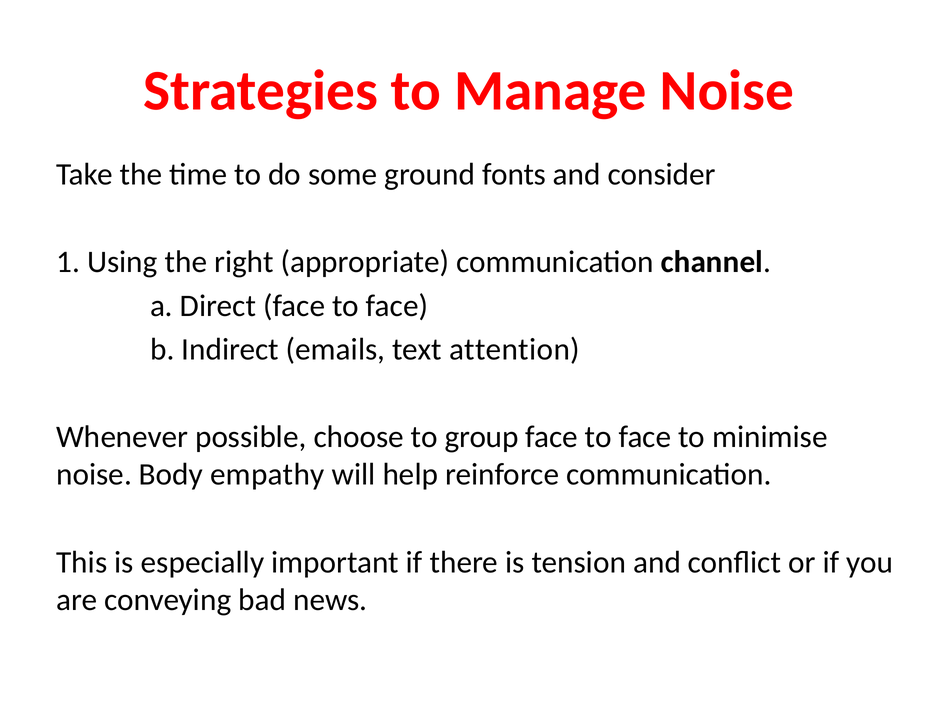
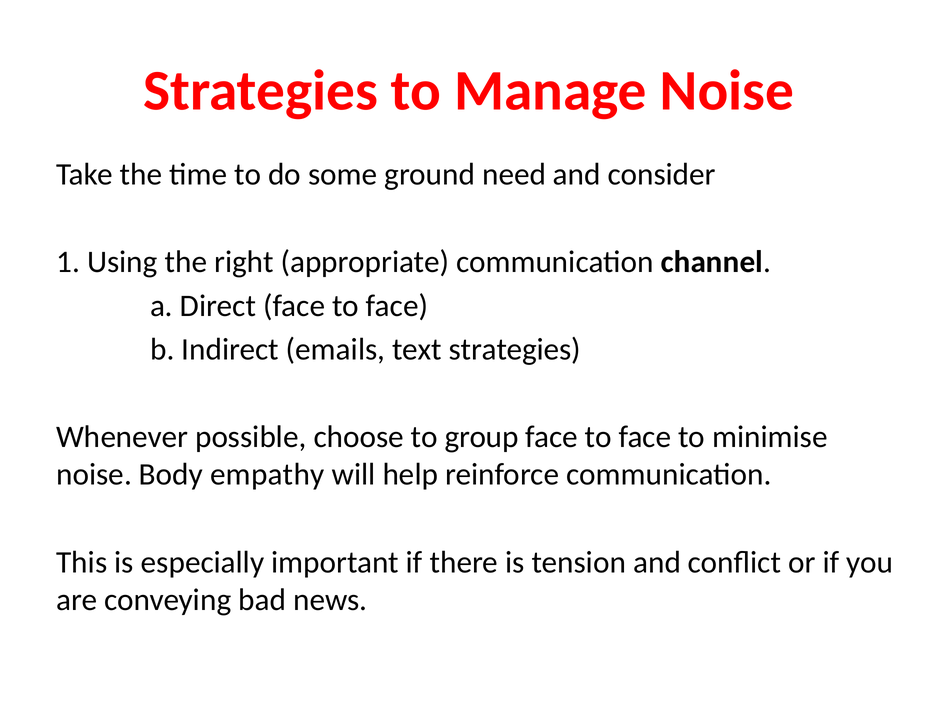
fonts: fonts -> need (514, 174)
text attention: attention -> strategies (515, 349)
